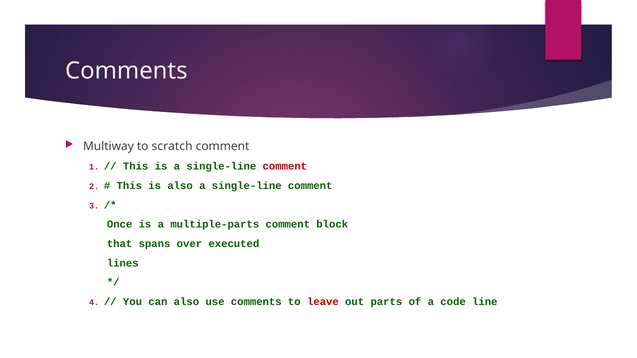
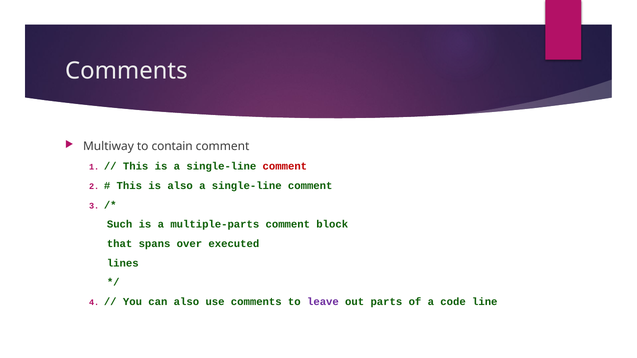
scratch: scratch -> contain (172, 146)
Once: Once -> Such (120, 225)
leave colour: red -> purple (323, 302)
